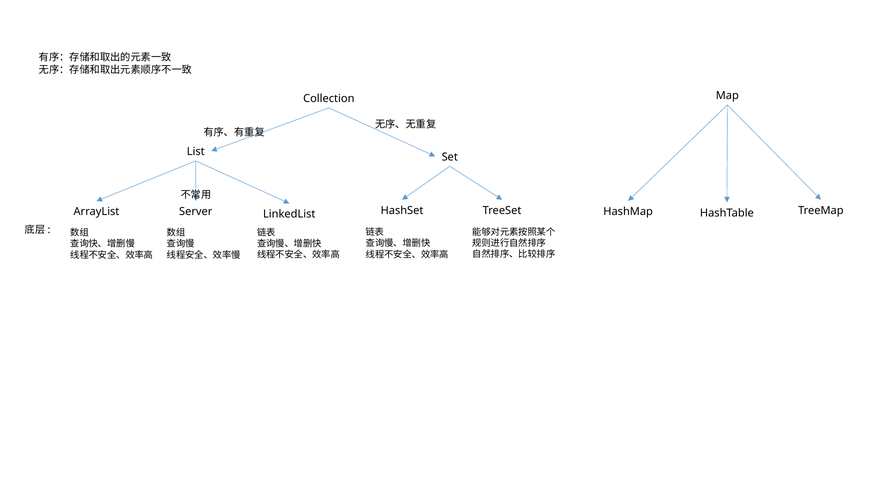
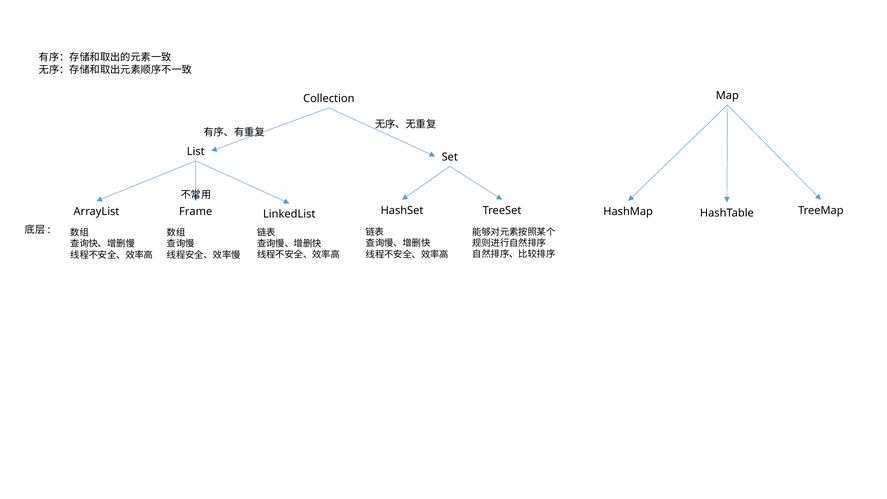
Server: Server -> Frame (196, 212)
